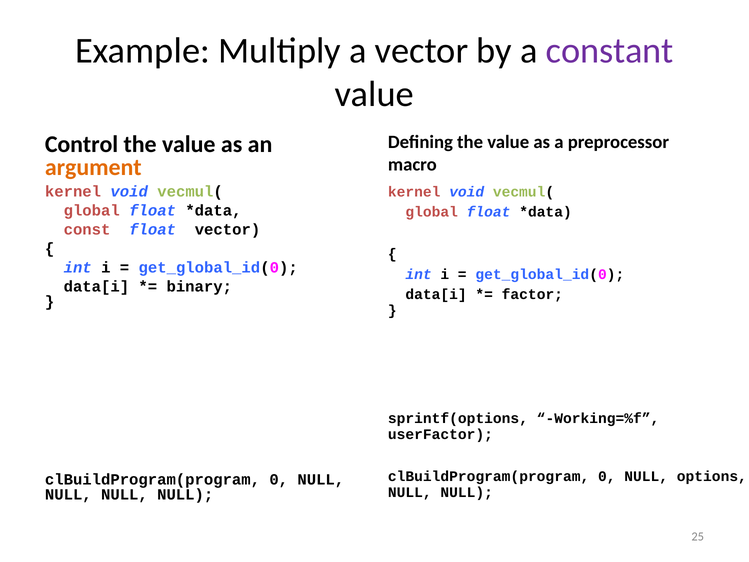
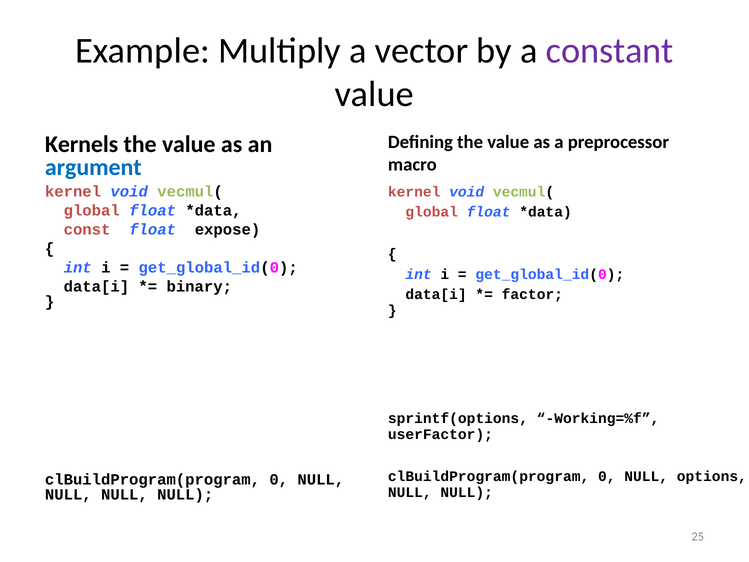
Control: Control -> Kernels (82, 145)
argument colour: orange -> blue (93, 167)
float vector: vector -> expose (228, 230)
